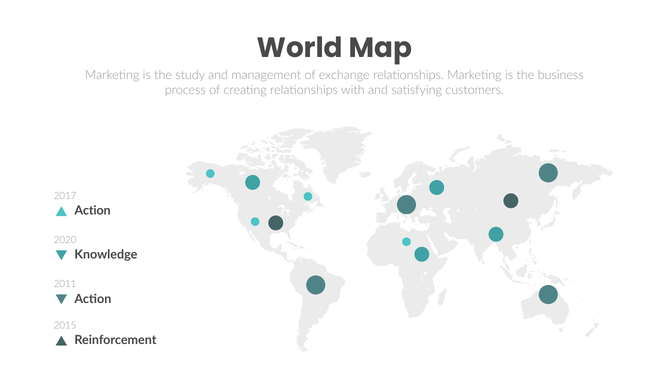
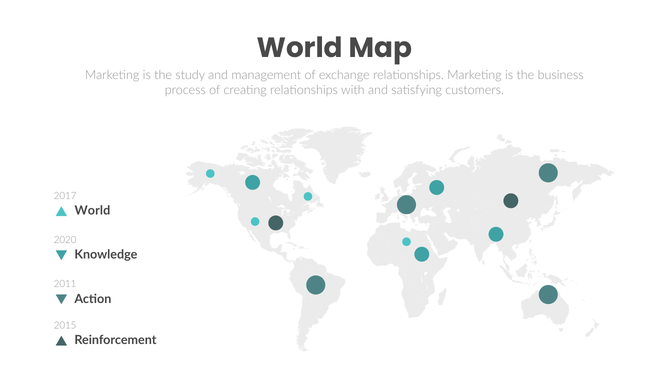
Action: Action -> World (92, 210)
